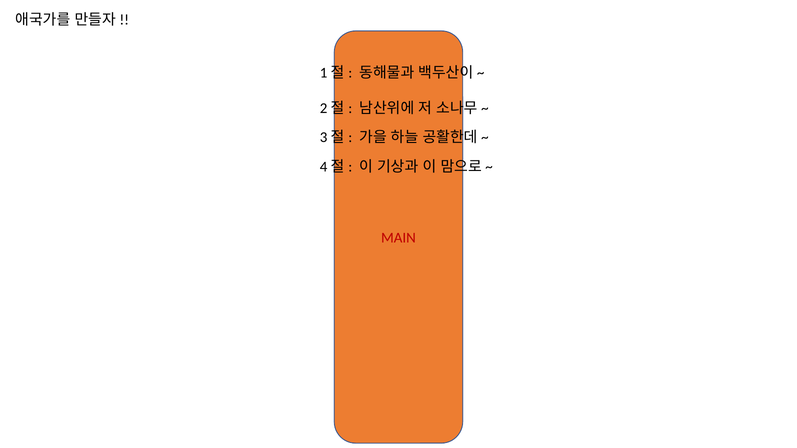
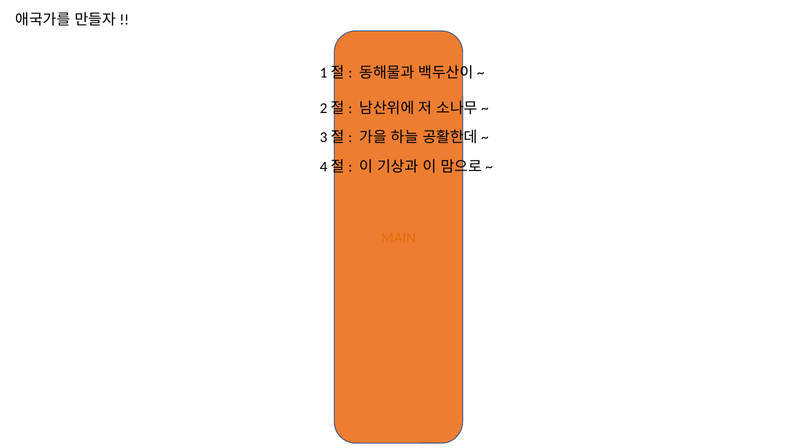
MAIN colour: red -> orange (398, 238)
